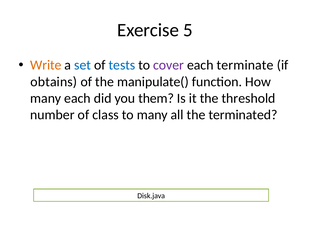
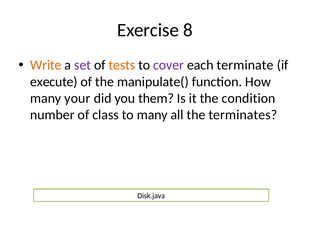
5: 5 -> 8 (188, 30)
set colour: blue -> purple (83, 65)
tests colour: blue -> orange (122, 65)
obtains: obtains -> execute (54, 82)
many each: each -> your (77, 98)
threshold: threshold -> condition (249, 98)
terminated: terminated -> terminates (243, 115)
